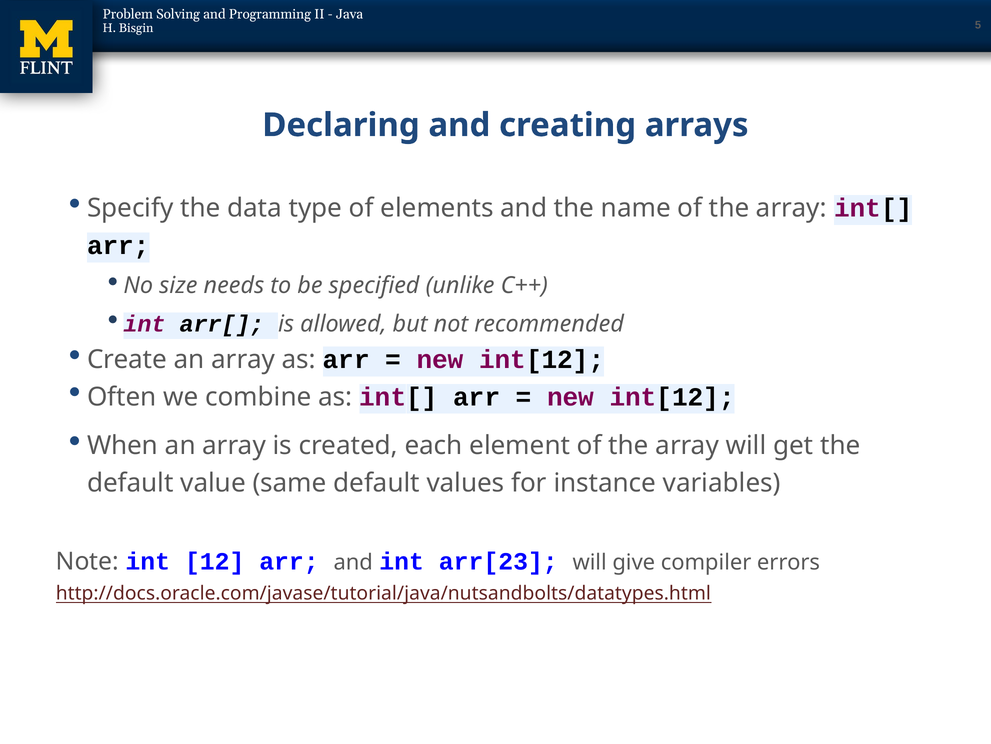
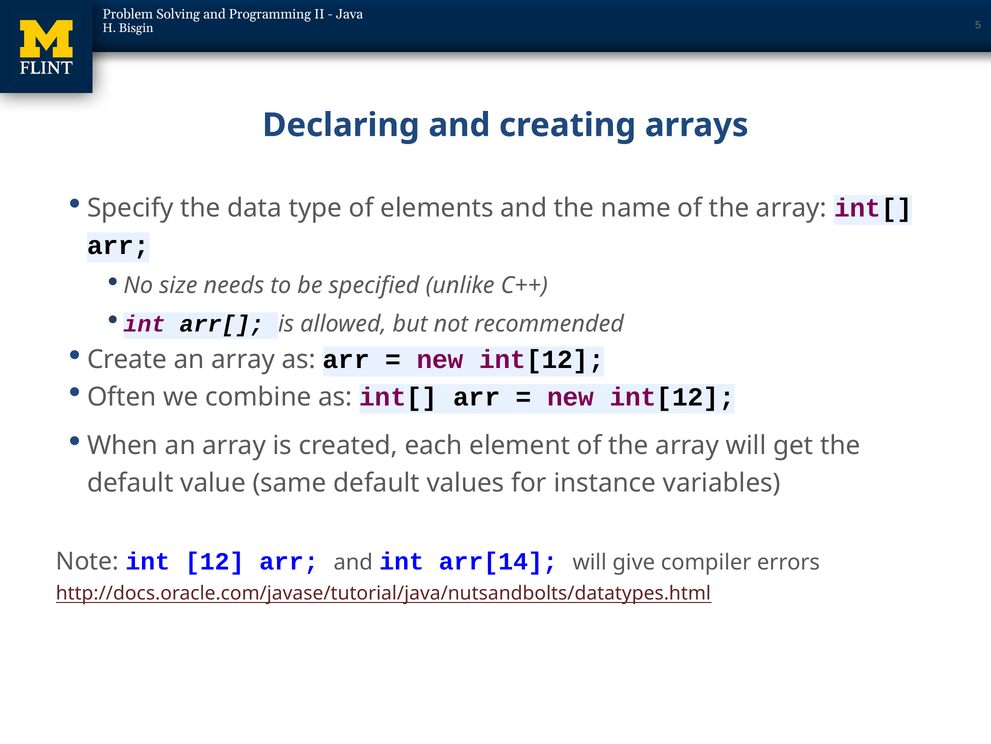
arr[23: arr[23 -> arr[14 (498, 561)
